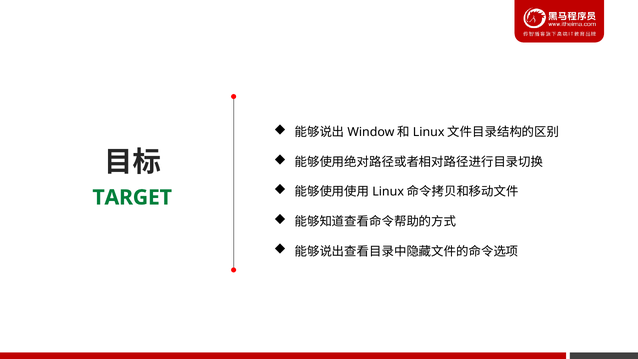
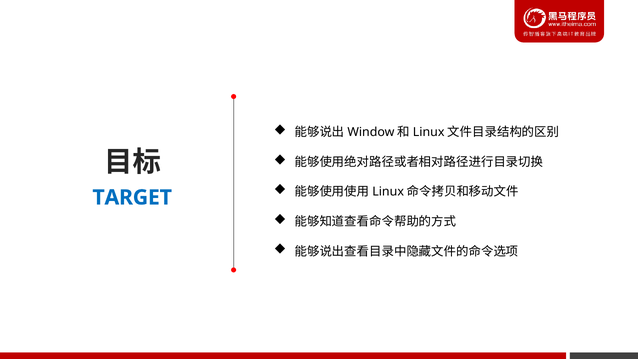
TARGET colour: green -> blue (132, 197)
